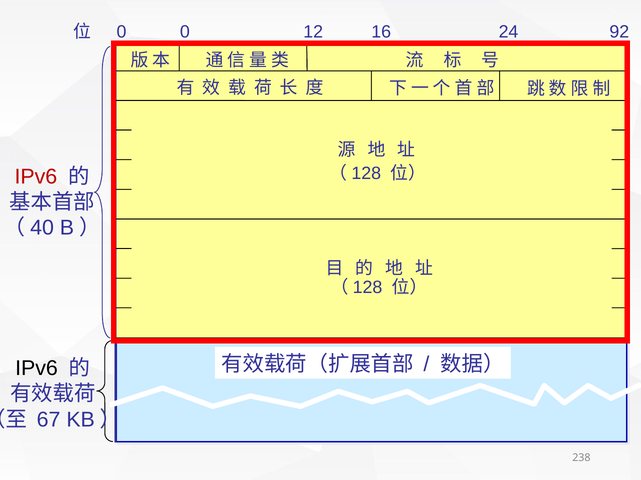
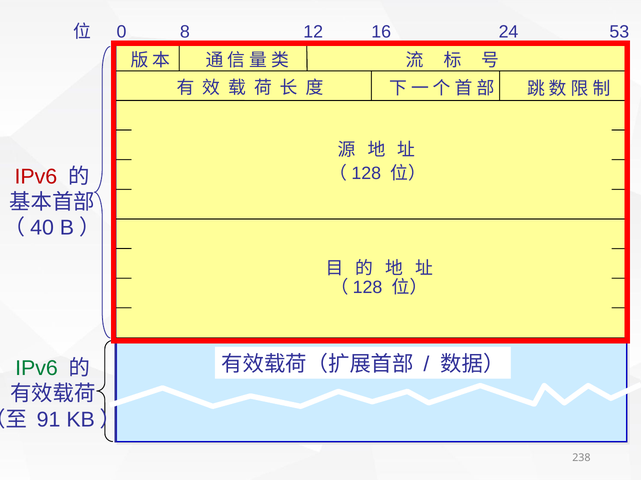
0 0: 0 -> 8 (185, 32)
92: 92 -> 53 (619, 32)
IPv6 colour: black -> green (37, 369)
67: 67 -> 91 (49, 420)
